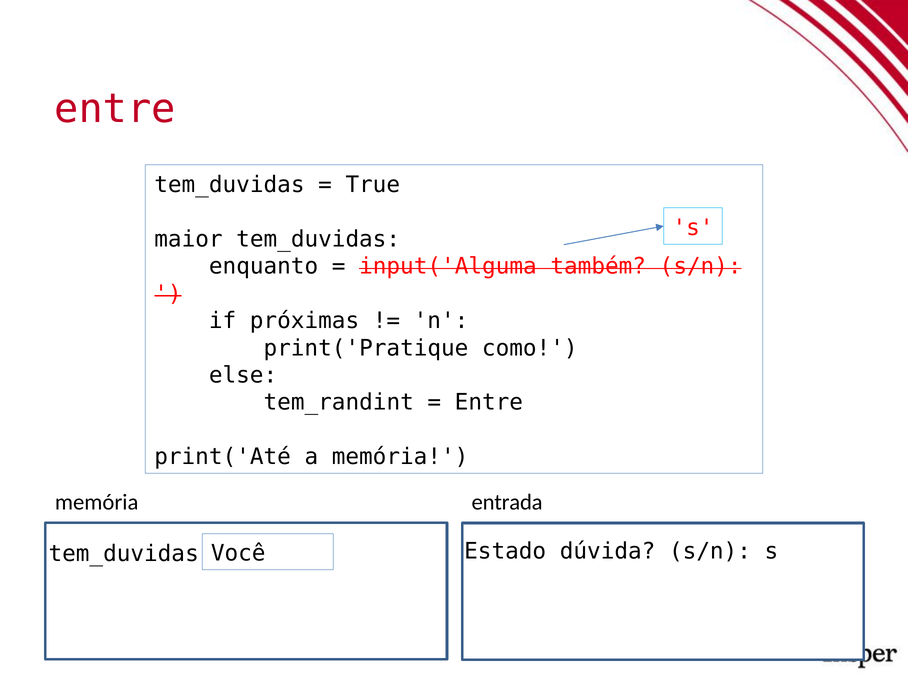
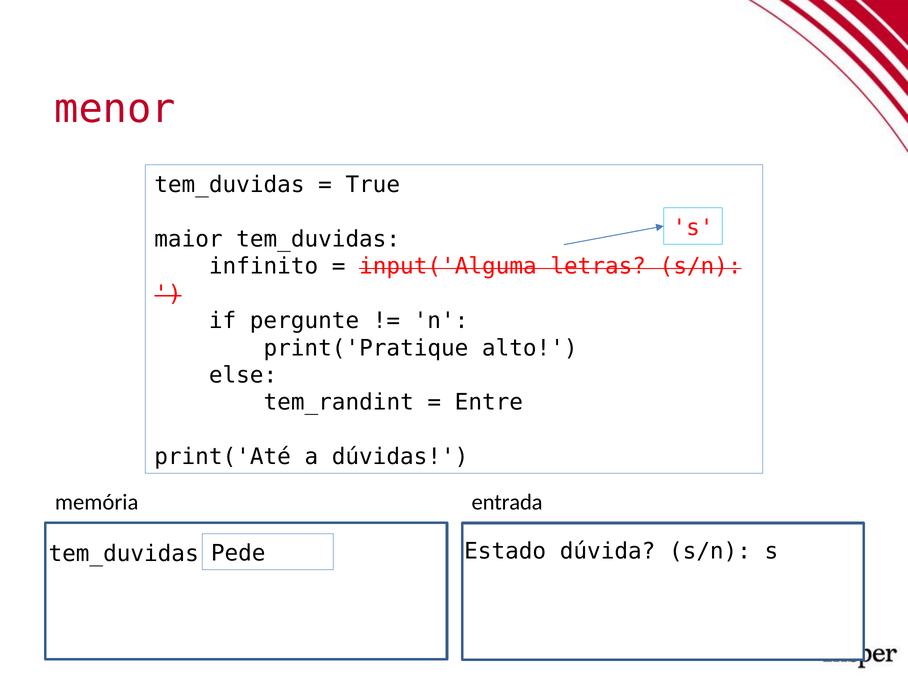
entre: entre -> menor (115, 109)
enquanto: enquanto -> infinito (264, 266)
também: também -> letras (598, 266)
próximas: próximas -> pergunte (304, 321)
como: como -> alto (530, 348)
a memória: memória -> dúvidas (400, 457)
Você: Você -> Pede (238, 553)
